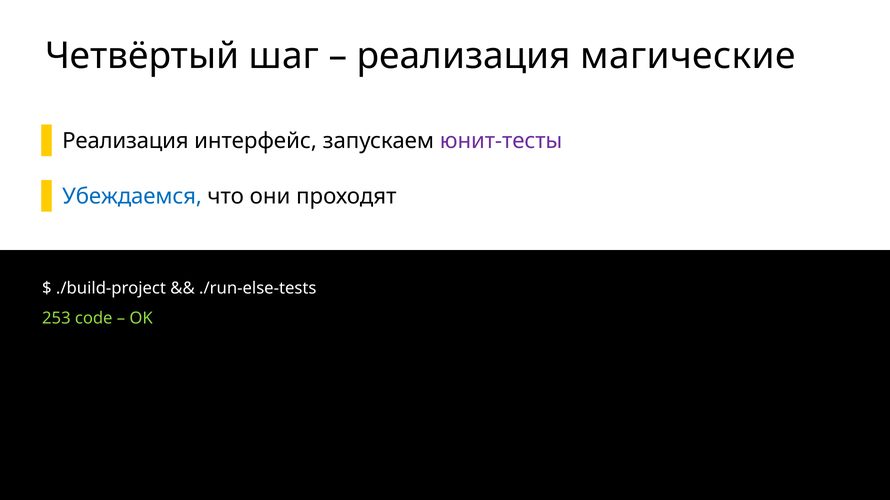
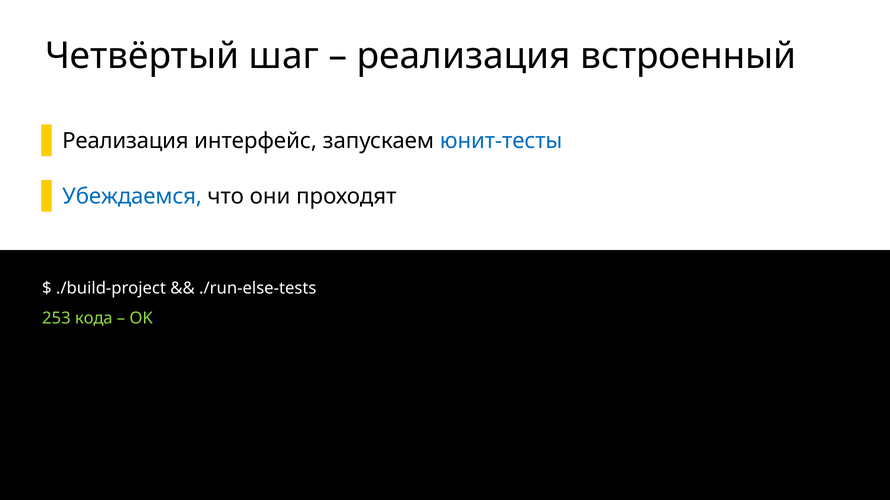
магические: магические -> встроенный (688, 56)
юнит-тесты colour: purple -> blue (501, 141)
code: code -> кода (94, 319)
